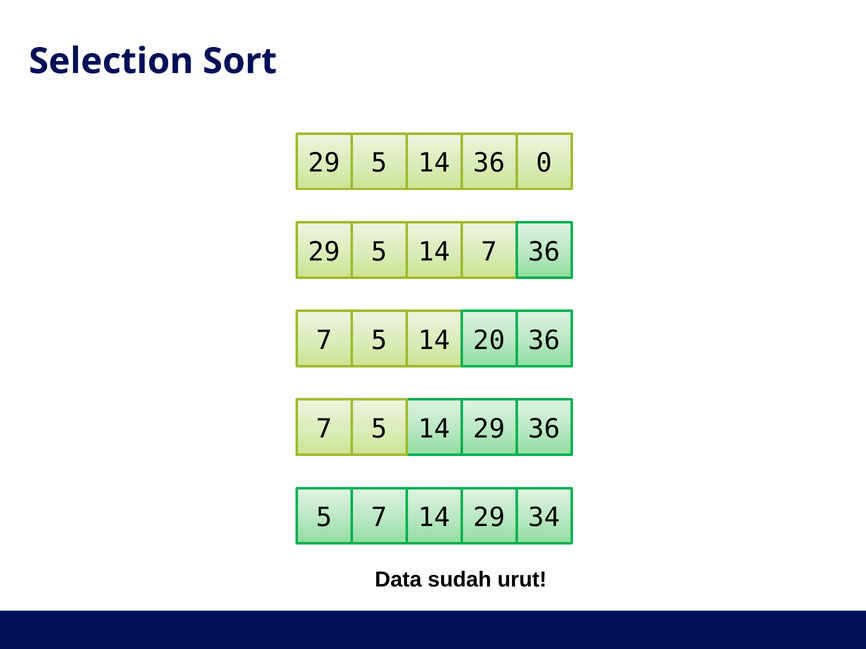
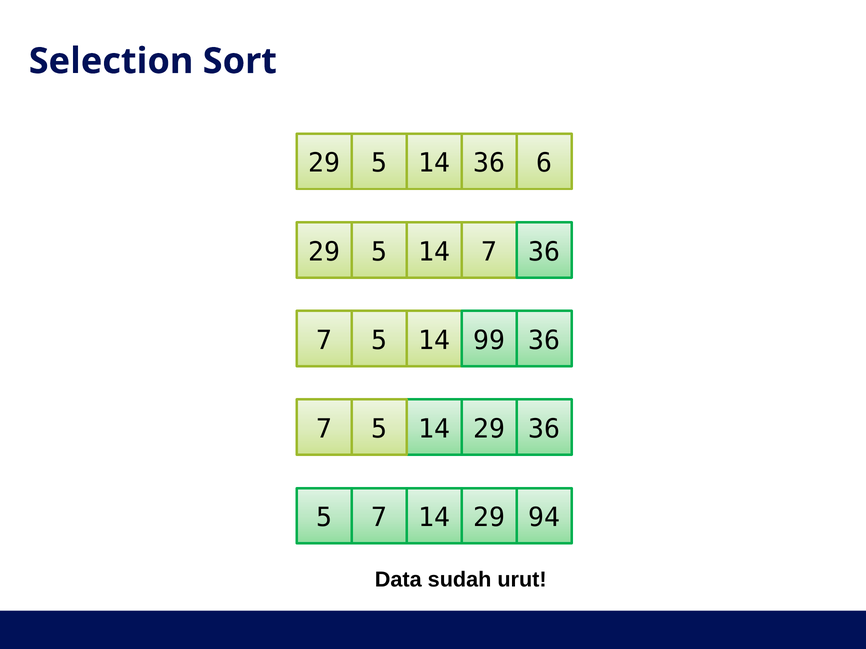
0: 0 -> 6 (544, 163)
20: 20 -> 99 (489, 341)
34: 34 -> 94 (544, 518)
